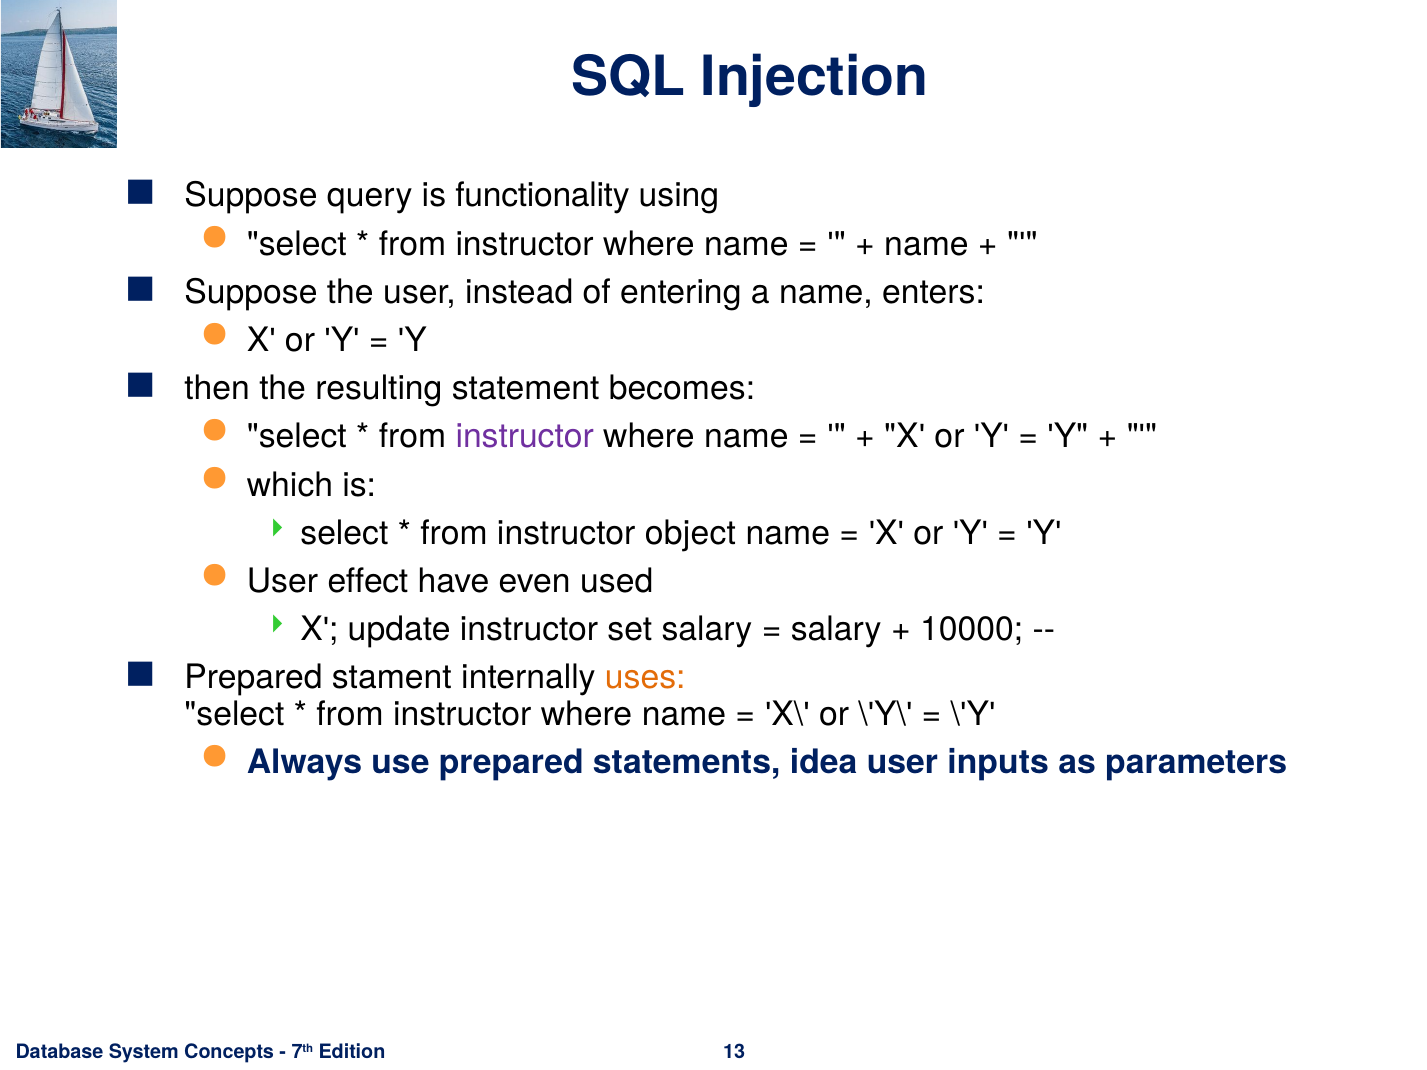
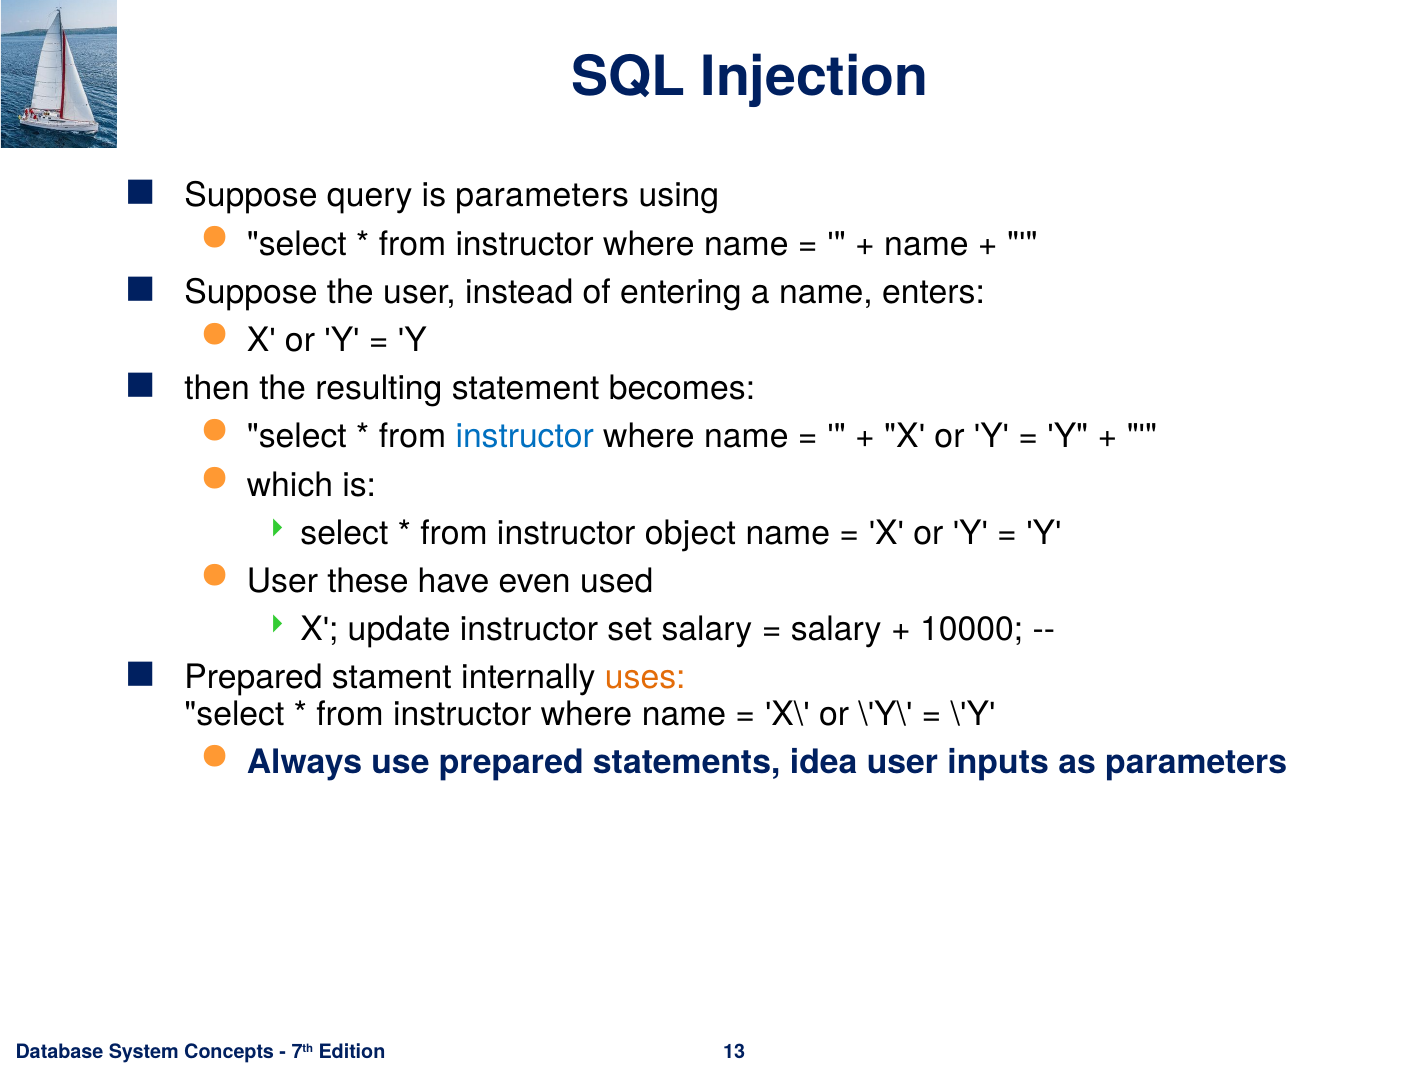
is functionality: functionality -> parameters (542, 196)
instructor colour: purple -> blue (525, 437)
effect: effect -> these (368, 581)
